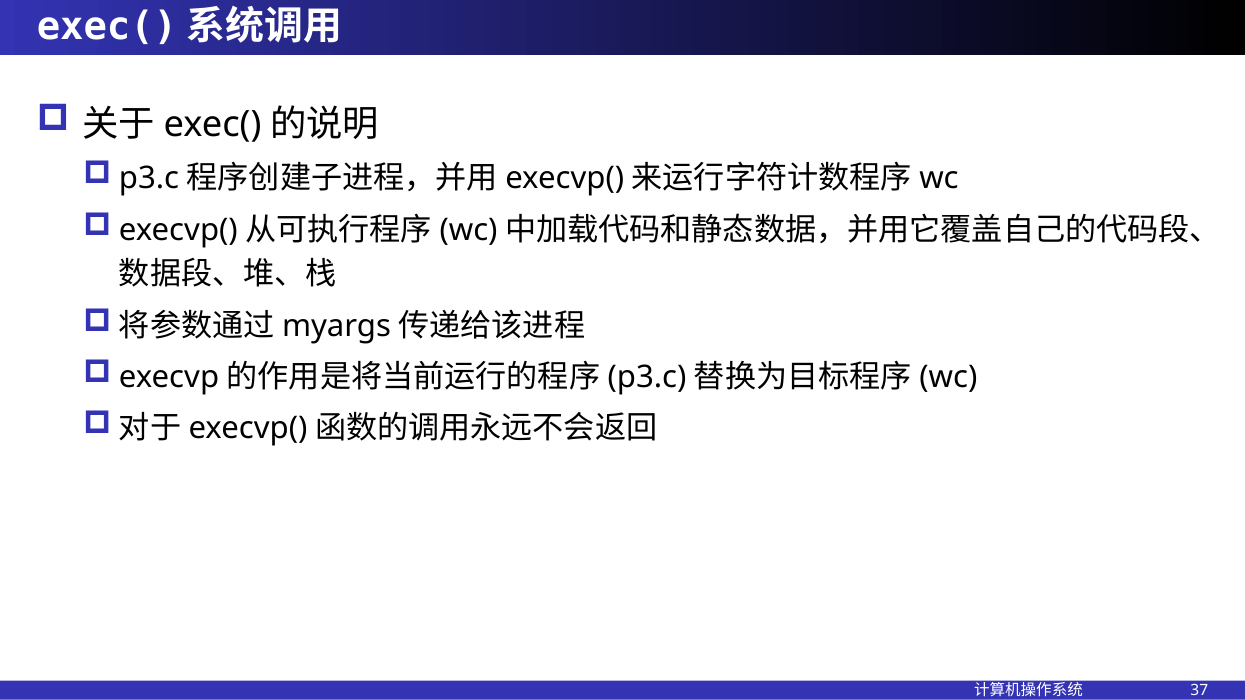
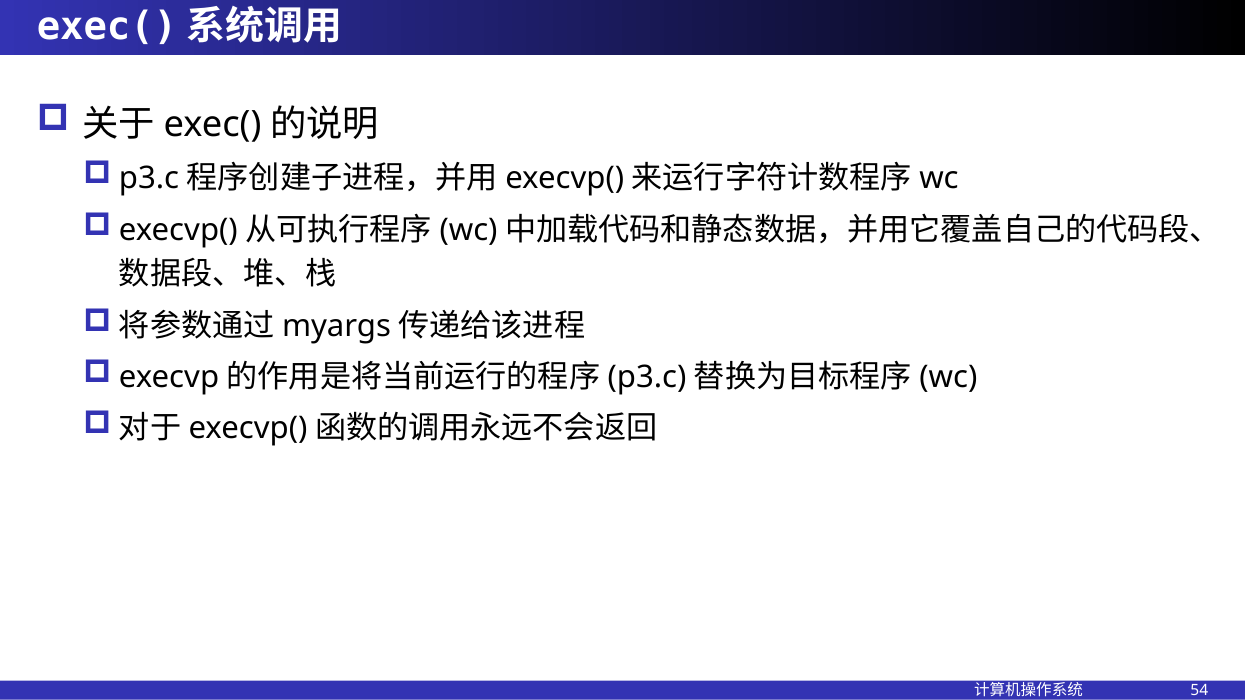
37: 37 -> 54 (1199, 690)
